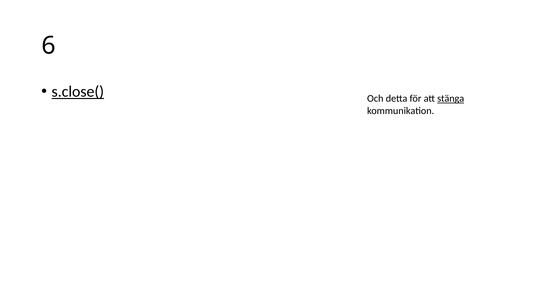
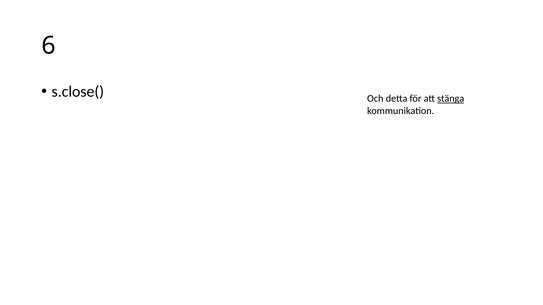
s.close( underline: present -> none (78, 92)
